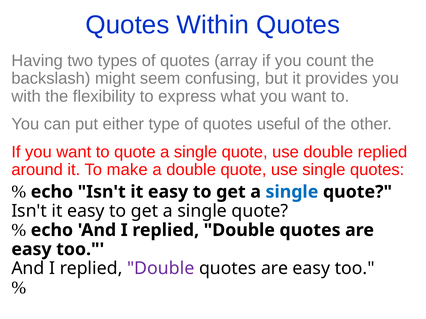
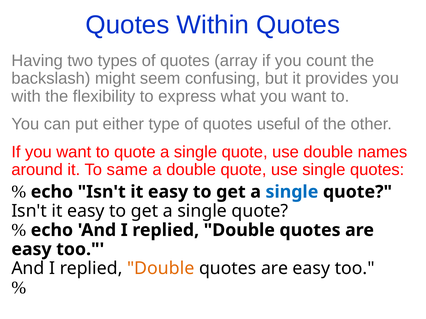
double replied: replied -> names (382, 152)
make: make -> same (127, 170)
Double colour: purple -> orange (161, 269)
